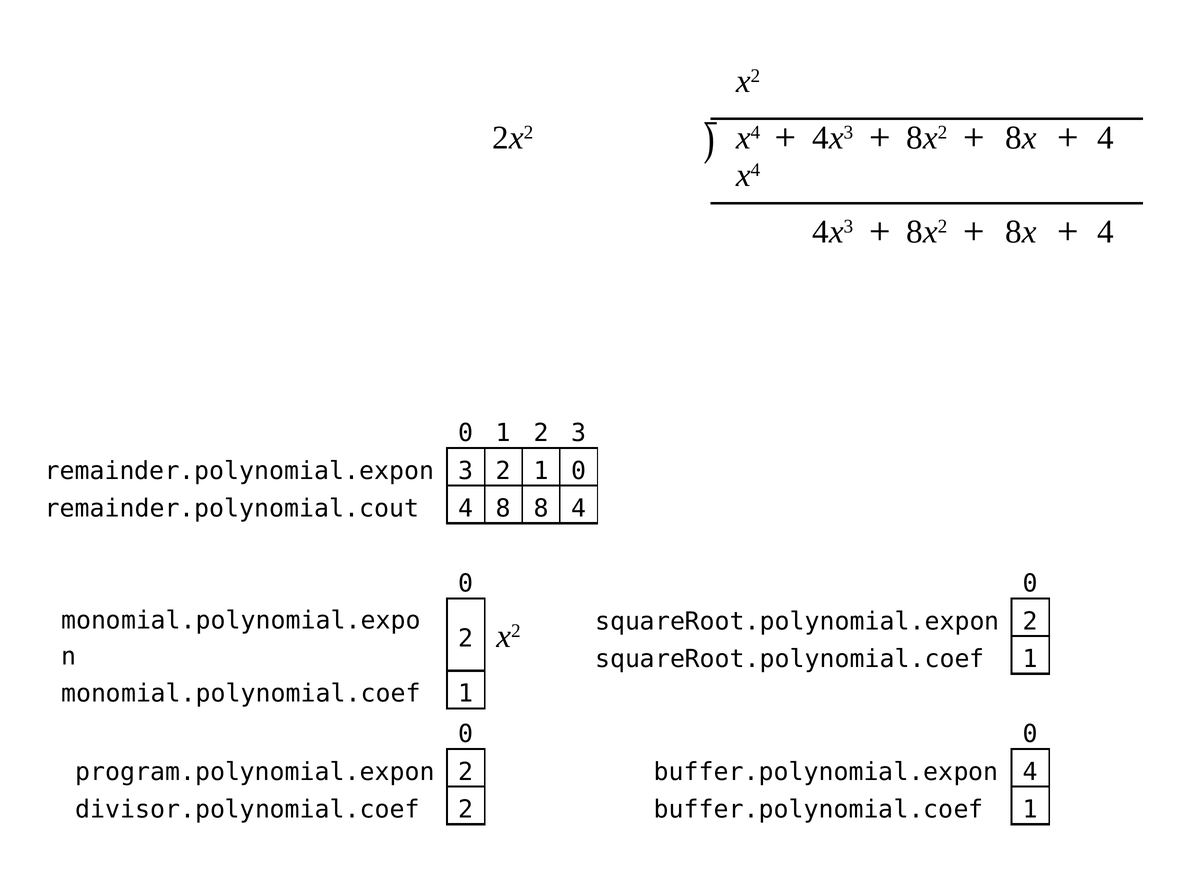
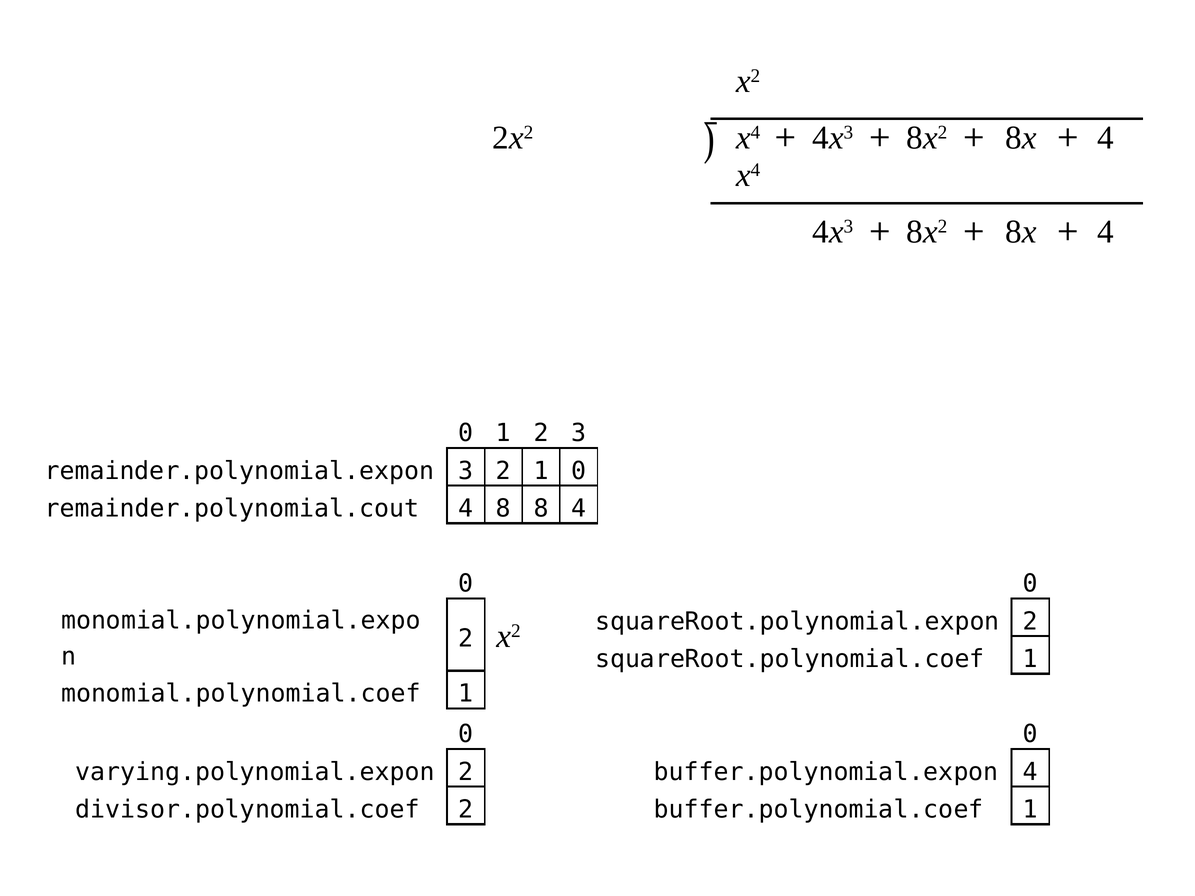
program.polynomial.expon: program.polynomial.expon -> varying.polynomial.expon (255, 772)
